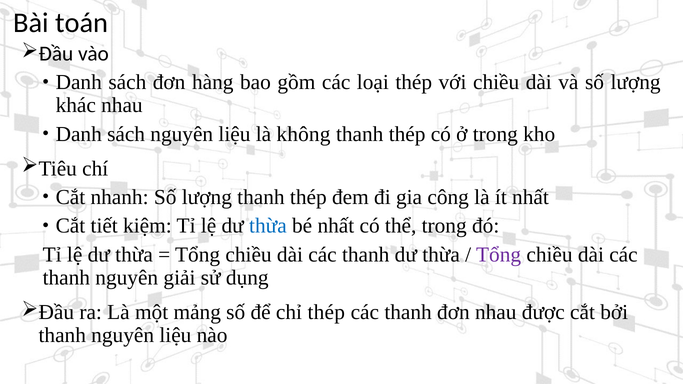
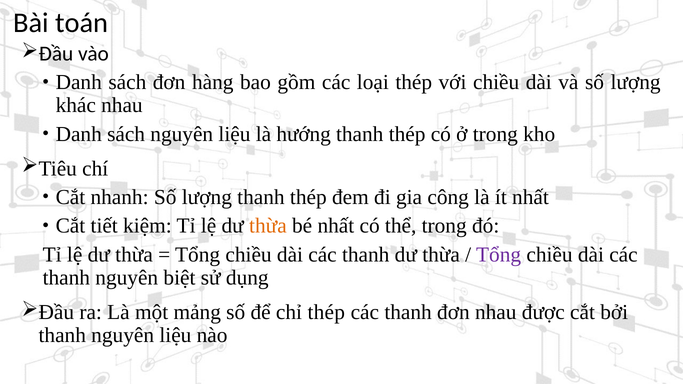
không: không -> hướng (304, 134)
thừa colour: blue -> orange (268, 226)
giải: giải -> biệt (179, 278)
